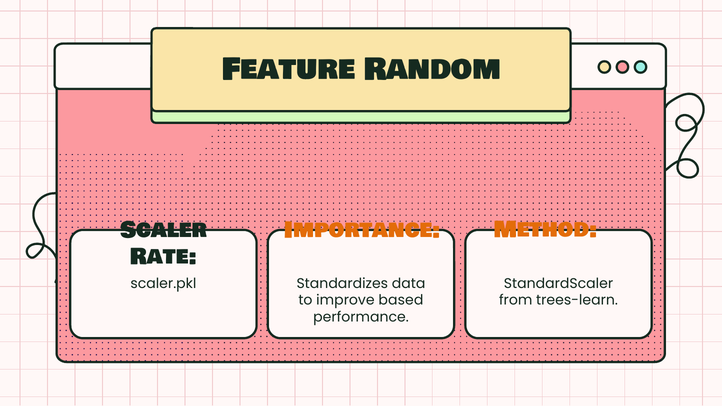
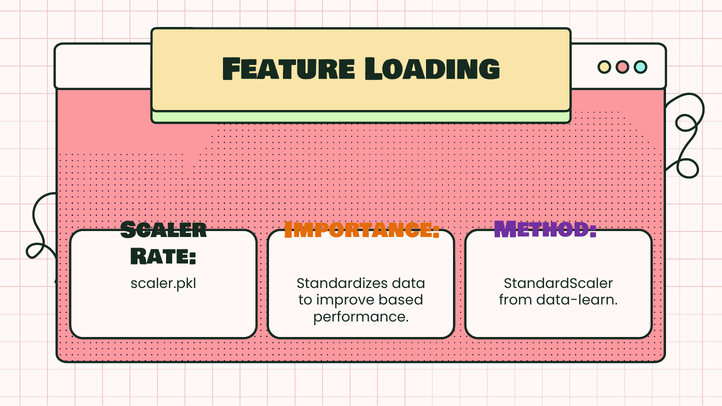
Random: Random -> Loading (432, 70)
Method colour: orange -> purple (545, 230)
trees-learn: trees-learn -> data-learn (577, 300)
